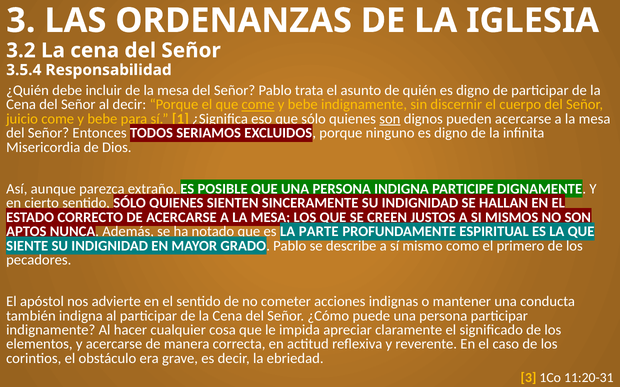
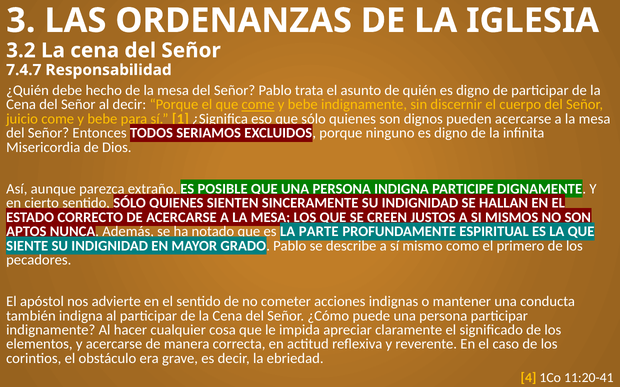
3.5.4: 3.5.4 -> 7.4.7 (24, 70)
incluir: incluir -> hecho (104, 90)
son underline: present -> none (390, 119)
3: 3 -> 4 (529, 378)
11:20-31: 11:20-31 -> 11:20-41 (589, 378)
